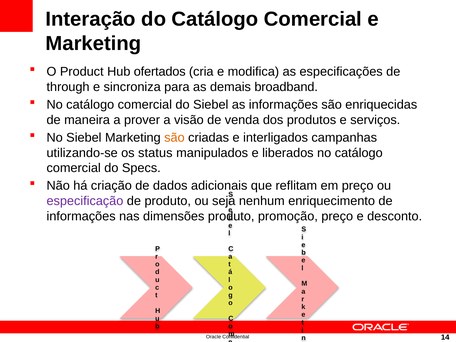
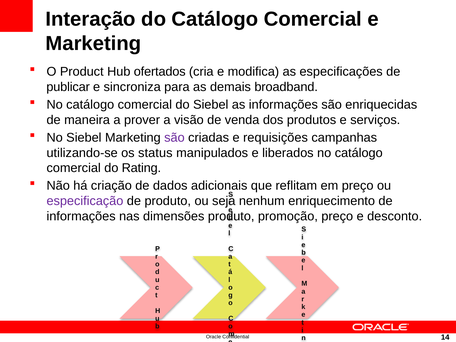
through: through -> publicar (68, 87)
são colour: orange -> purple (174, 138)
interligados: interligados -> requisições (276, 138)
Specs: Specs -> Rating (141, 168)
